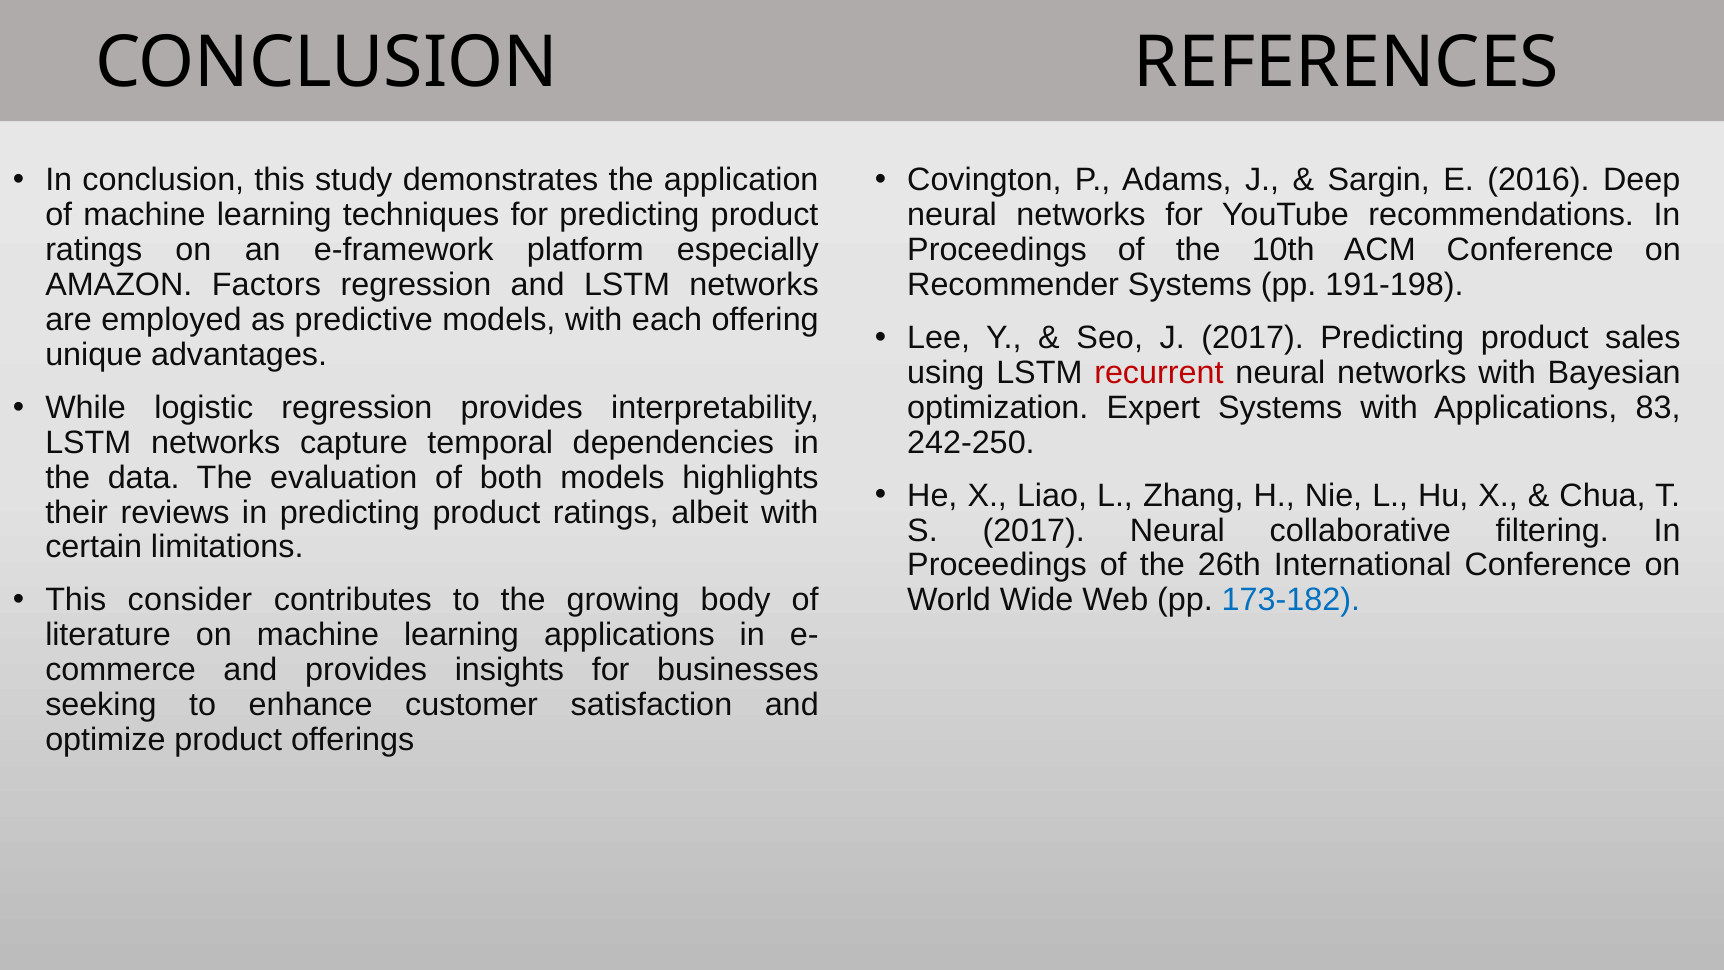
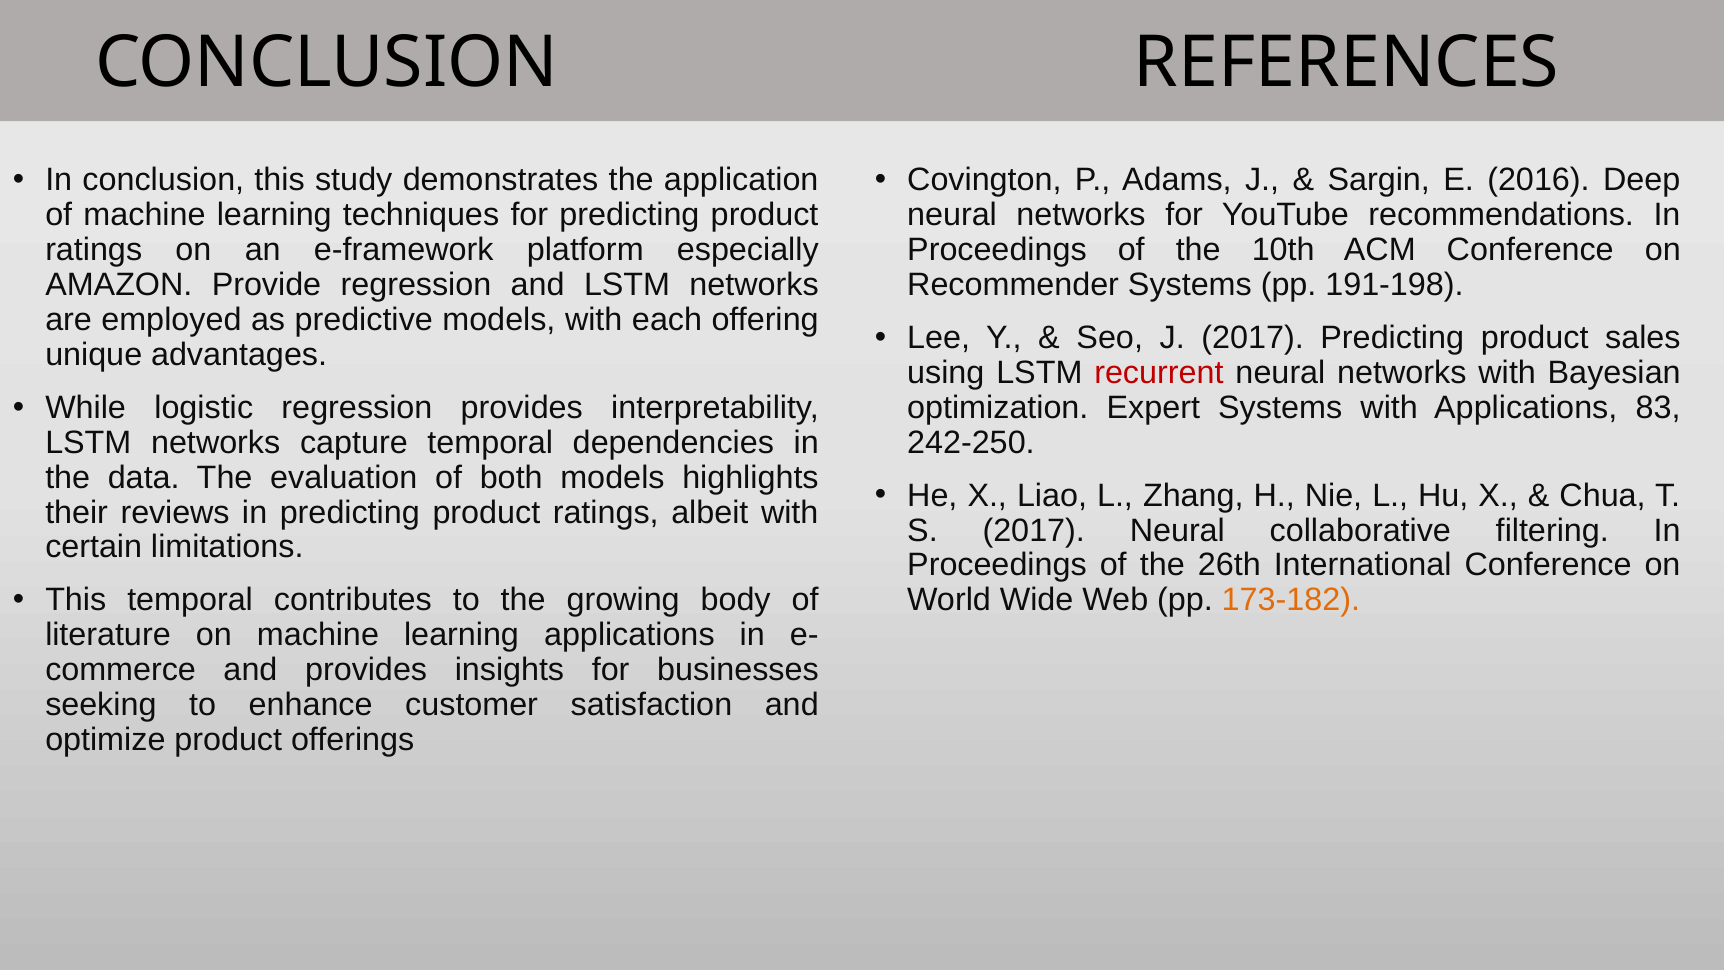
Factors: Factors -> Provide (266, 285)
This consider: consider -> temporal (190, 600)
173-182 colour: blue -> orange (1291, 600)
